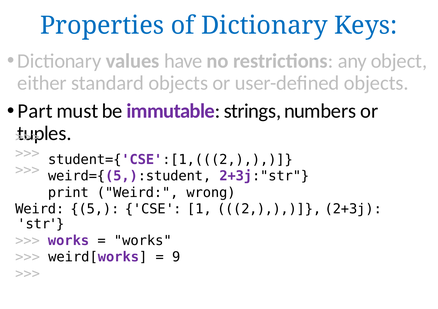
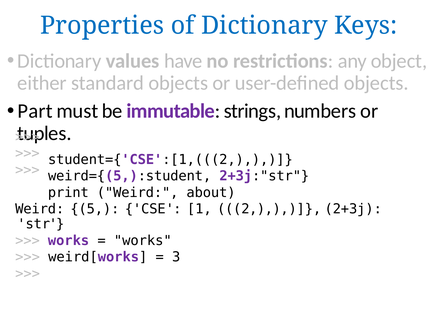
wrong: wrong -> about (211, 192)
9: 9 -> 3 (176, 257)
